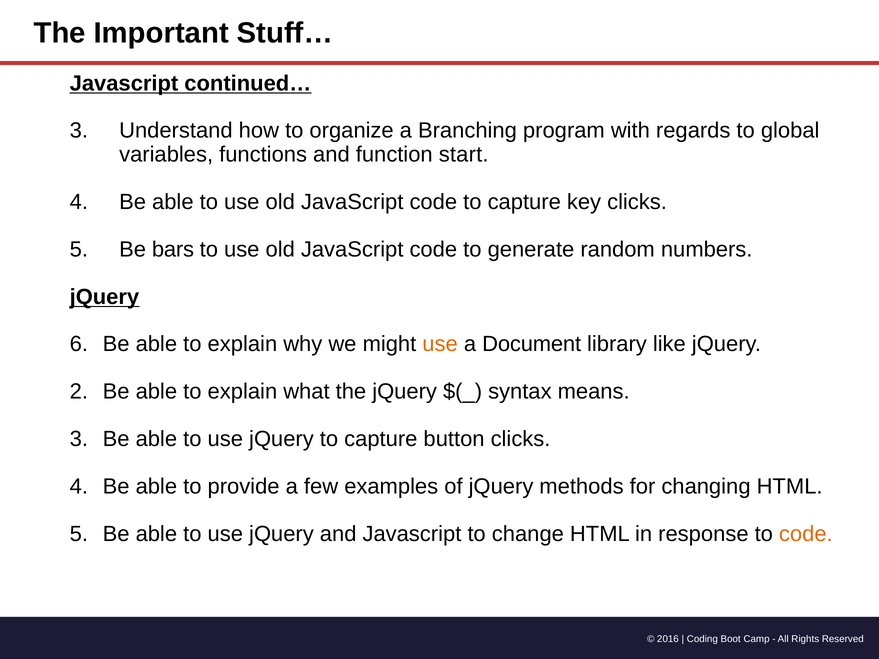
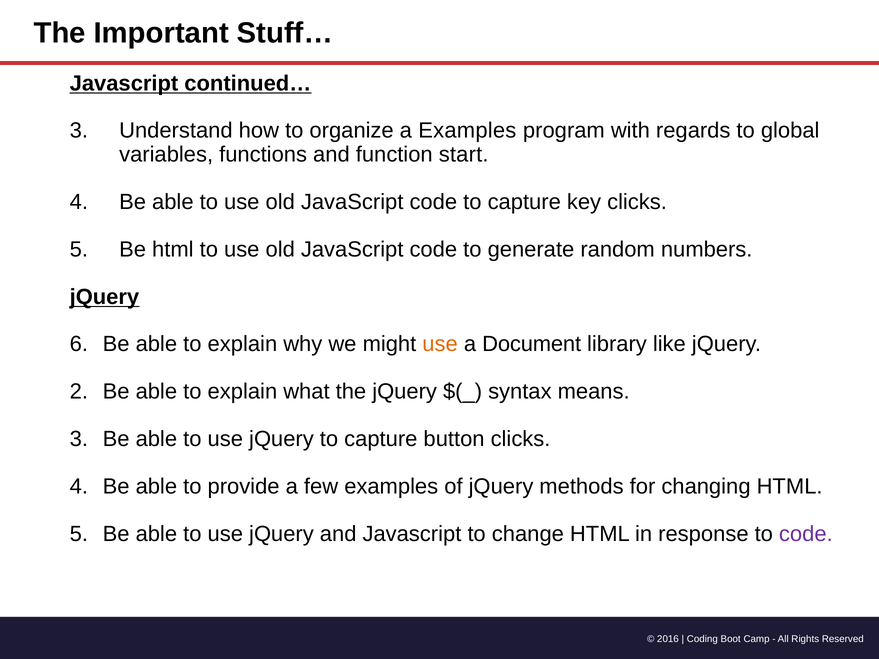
a Branching: Branching -> Examples (467, 131)
Be bars: bars -> html (173, 249)
code colour: orange -> purple (806, 534)
